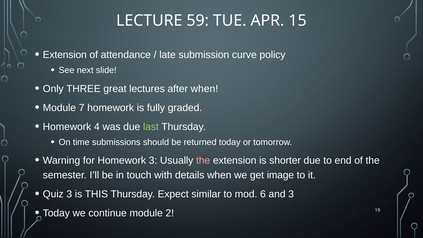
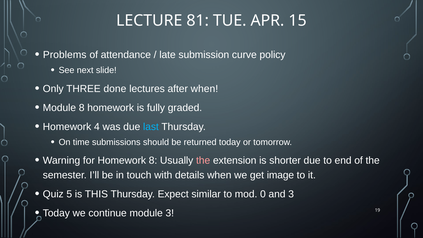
59: 59 -> 81 (198, 21)
Extension: Extension -> Problems (65, 55)
great: great -> done (115, 89)
Module 7: 7 -> 8 (82, 108)
last colour: light green -> light blue (151, 127)
Homework 3: 3 -> 8 (153, 161)
Quiz 3: 3 -> 5 (69, 194)
6: 6 -> 0 (263, 194)
module 2: 2 -> 3 (170, 213)
